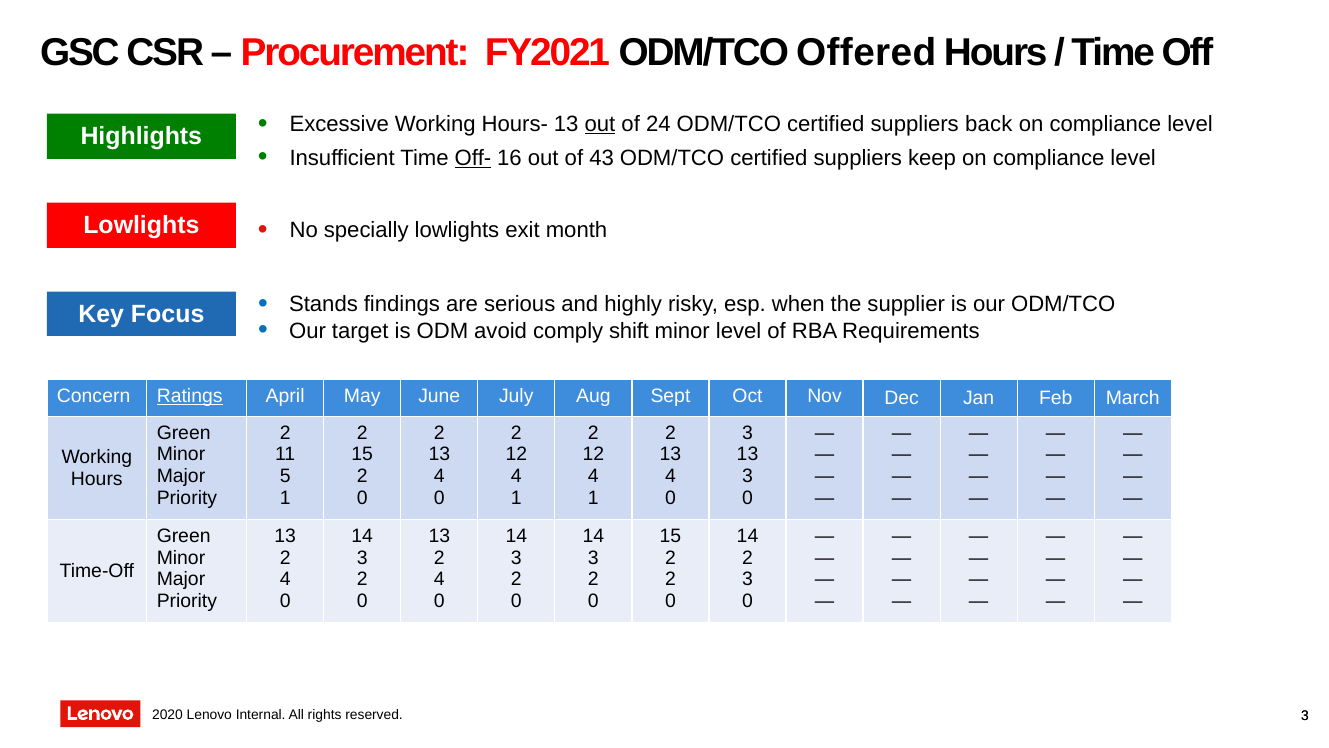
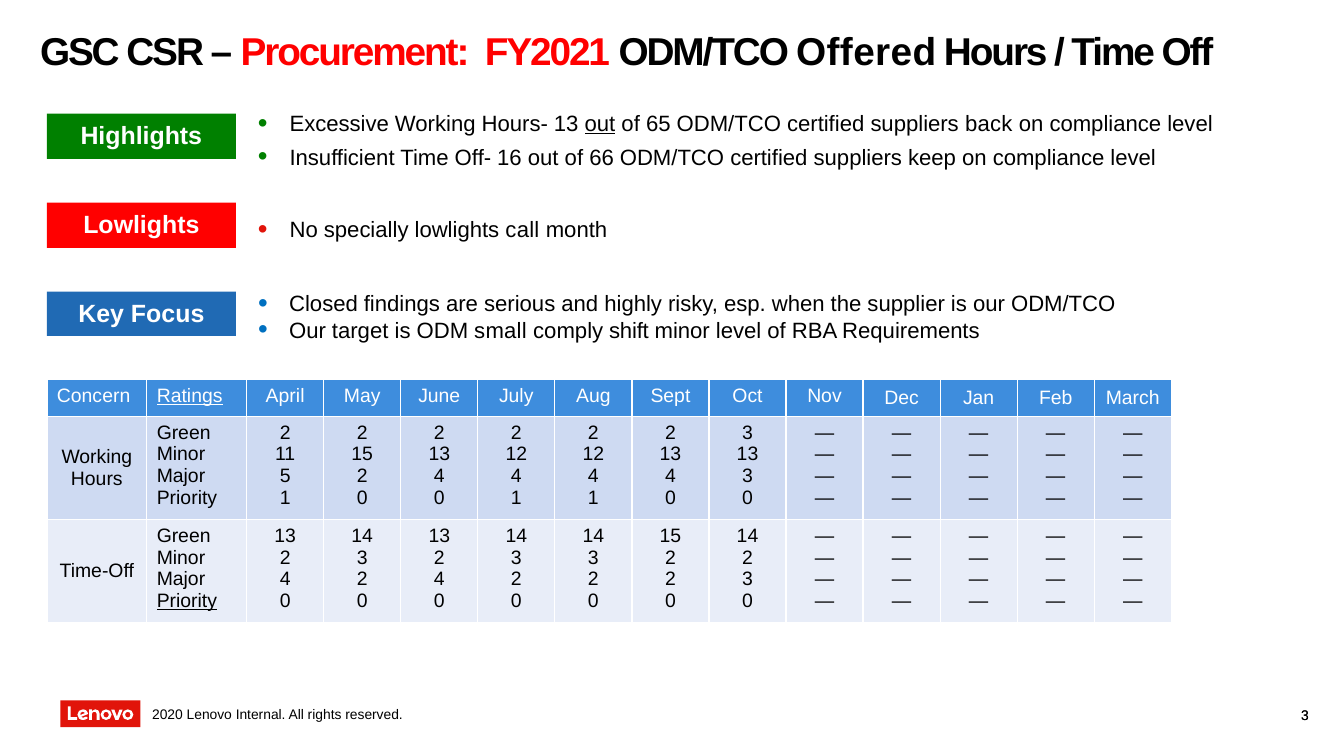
24: 24 -> 65 (658, 124)
Off- underline: present -> none (473, 158)
43: 43 -> 66 (602, 158)
exit: exit -> call (522, 230)
Stands: Stands -> Closed (324, 304)
avoid: avoid -> small (500, 331)
Priority underline: none -> present (187, 601)
